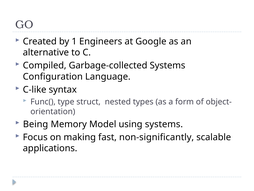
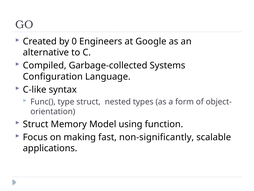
1: 1 -> 0 (74, 41)
Being: Being -> Struct (36, 124)
using systems: systems -> function (164, 124)
